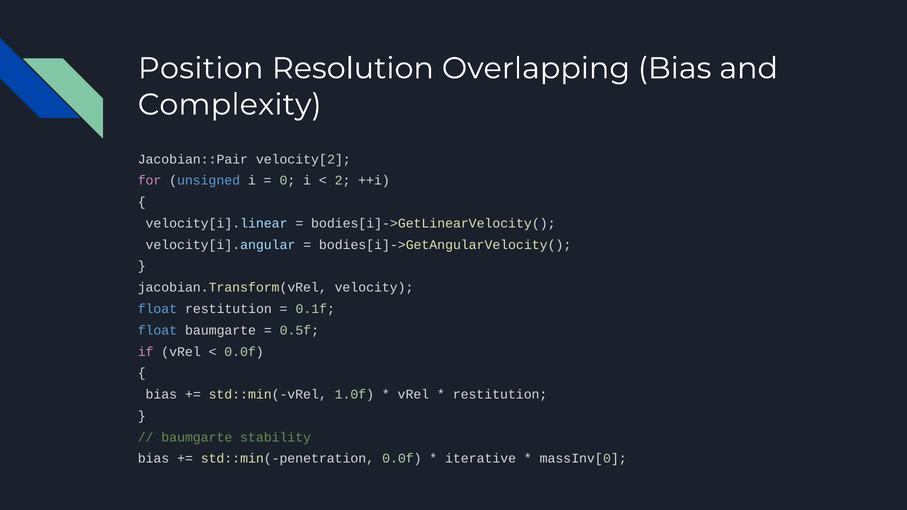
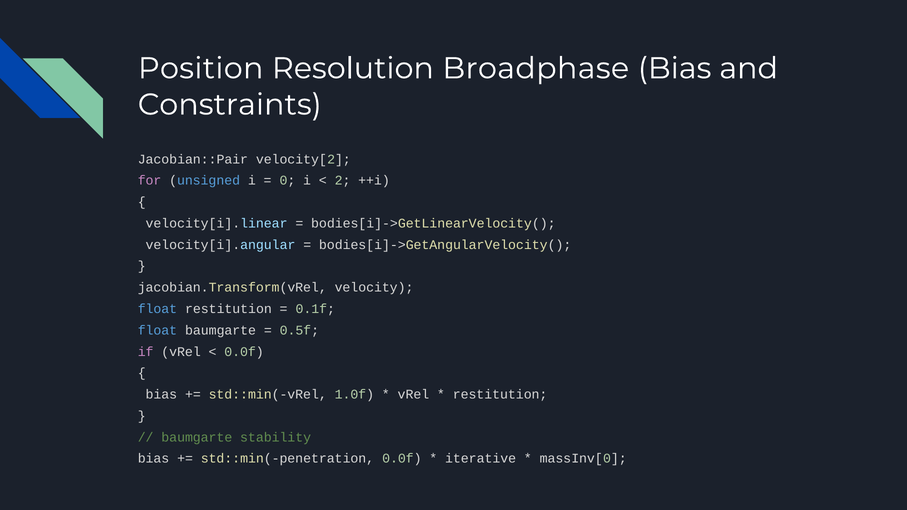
Overlapping: Overlapping -> Broadphase (536, 68)
Complexity: Complexity -> Constraints (230, 105)
